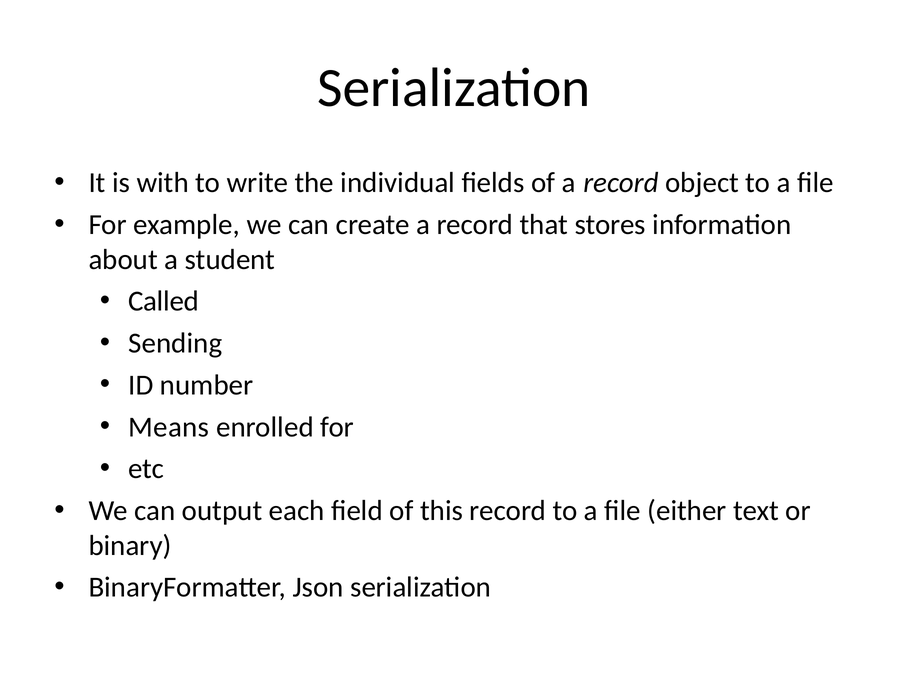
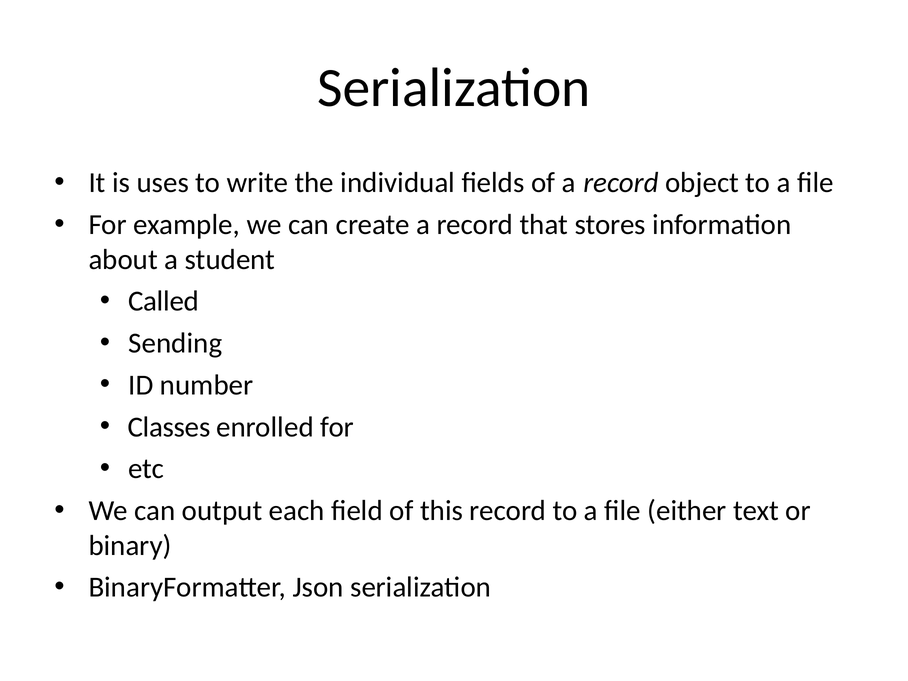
with: with -> uses (163, 183)
Means: Means -> Classes (169, 427)
